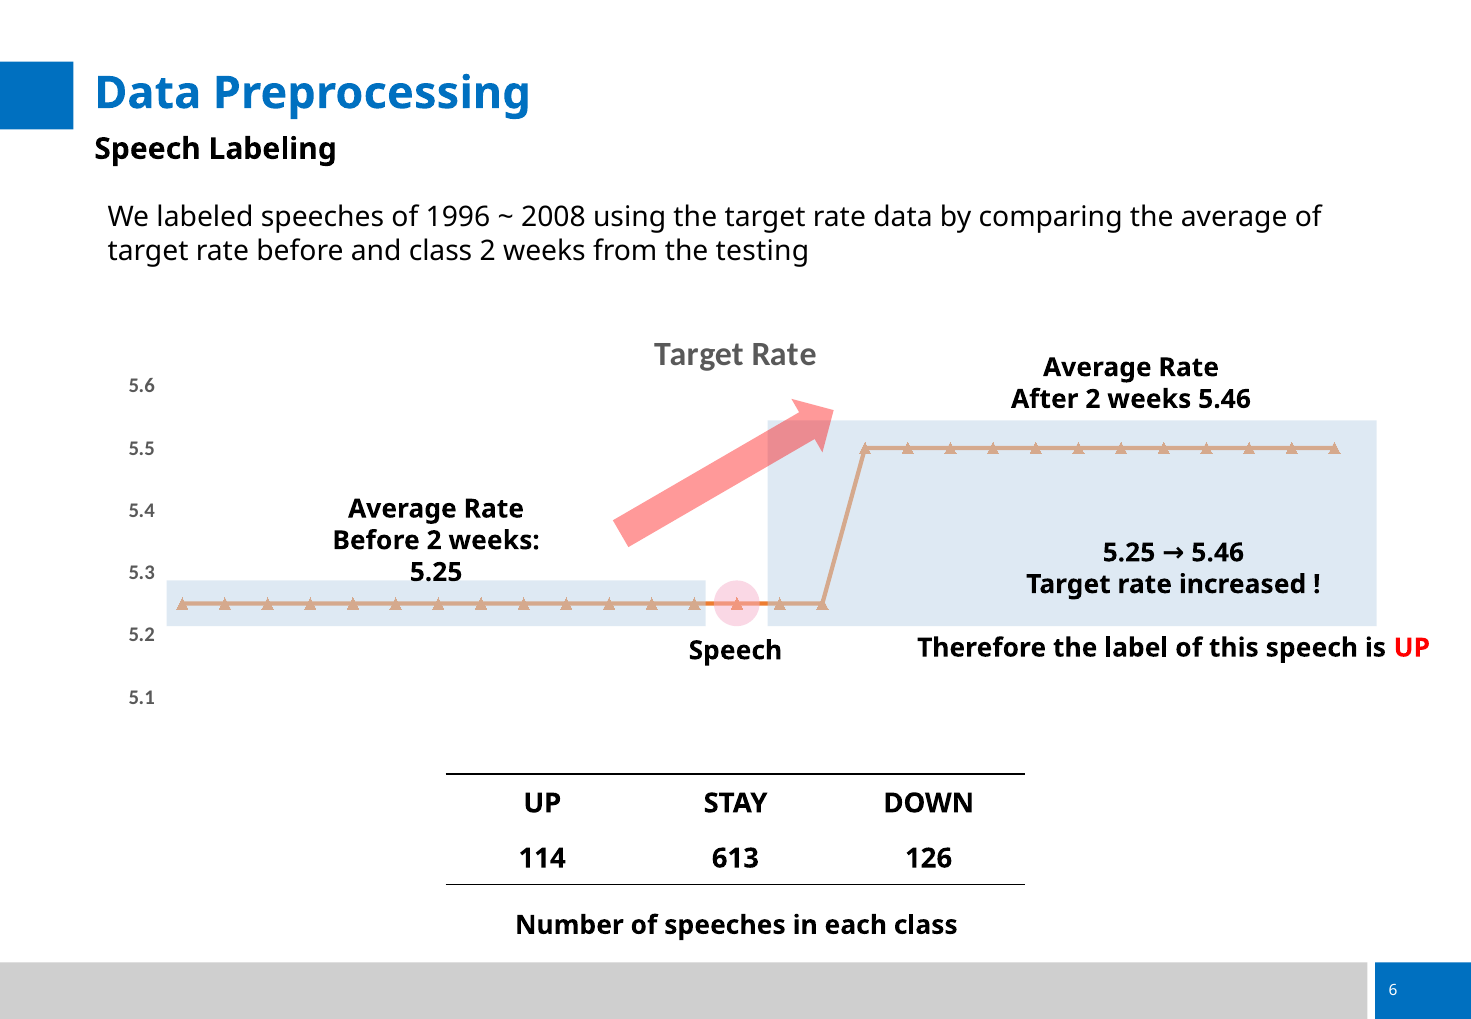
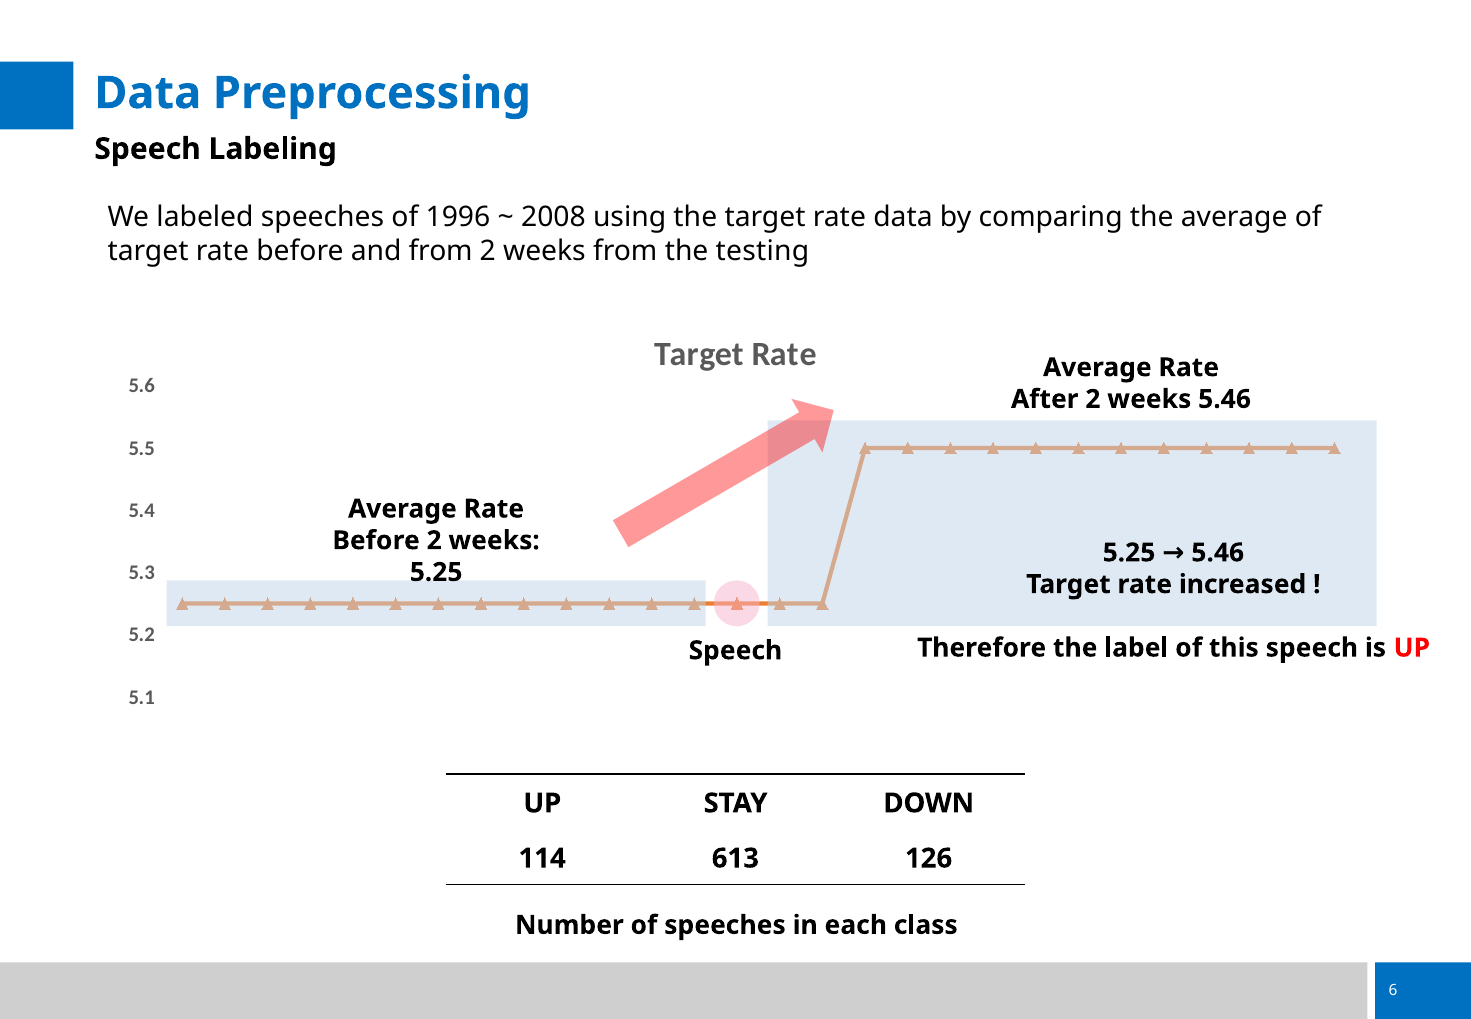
and class: class -> from (441, 251)
